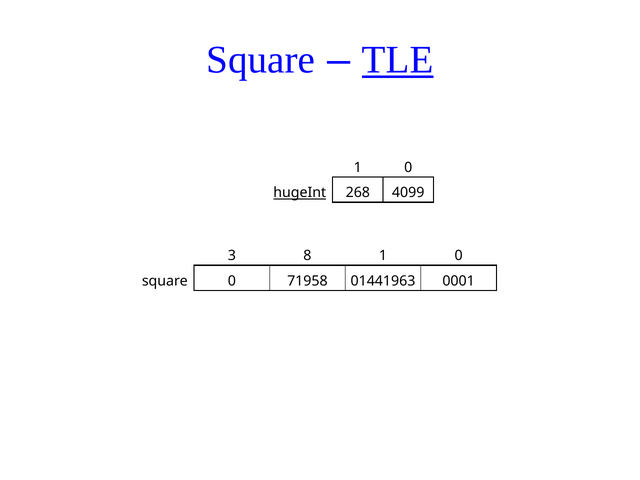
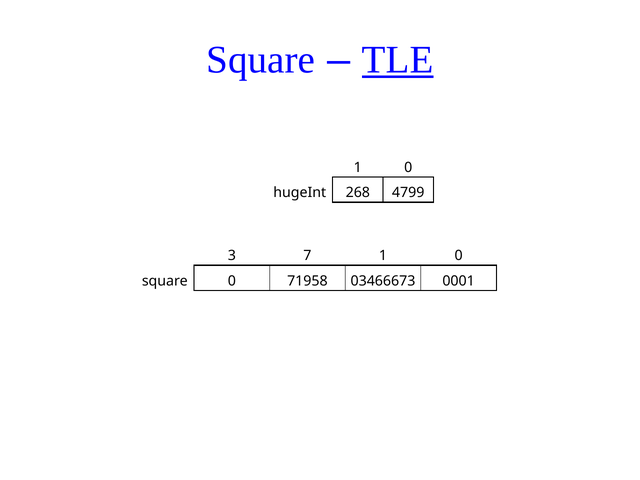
hugeInt underline: present -> none (300, 193)
4099: 4099 -> 4799 (408, 193)
8: 8 -> 7 (307, 256)
01441963: 01441963 -> 03466673 (383, 281)
